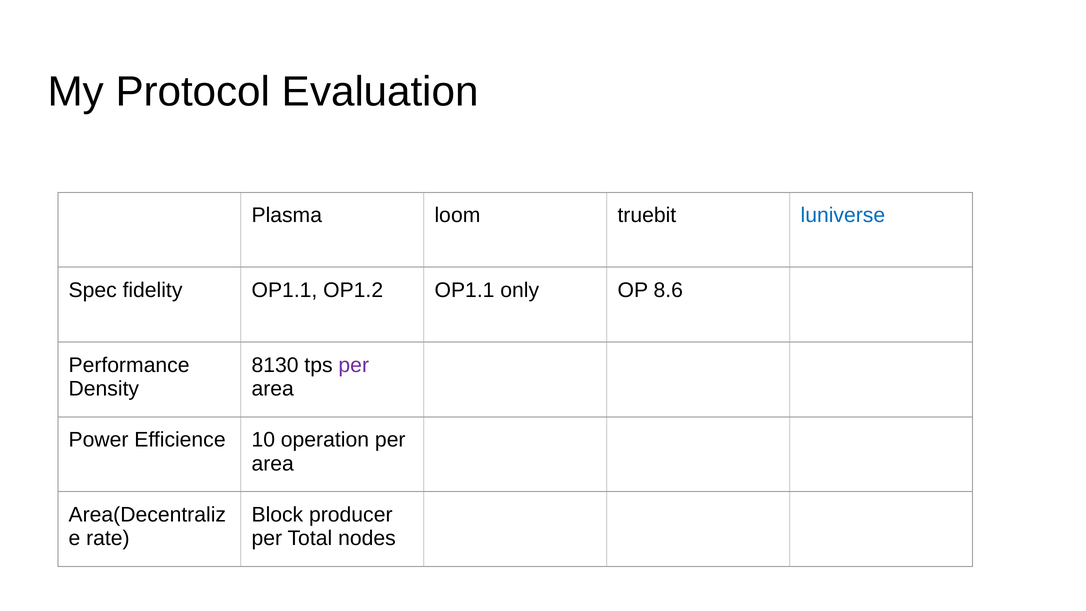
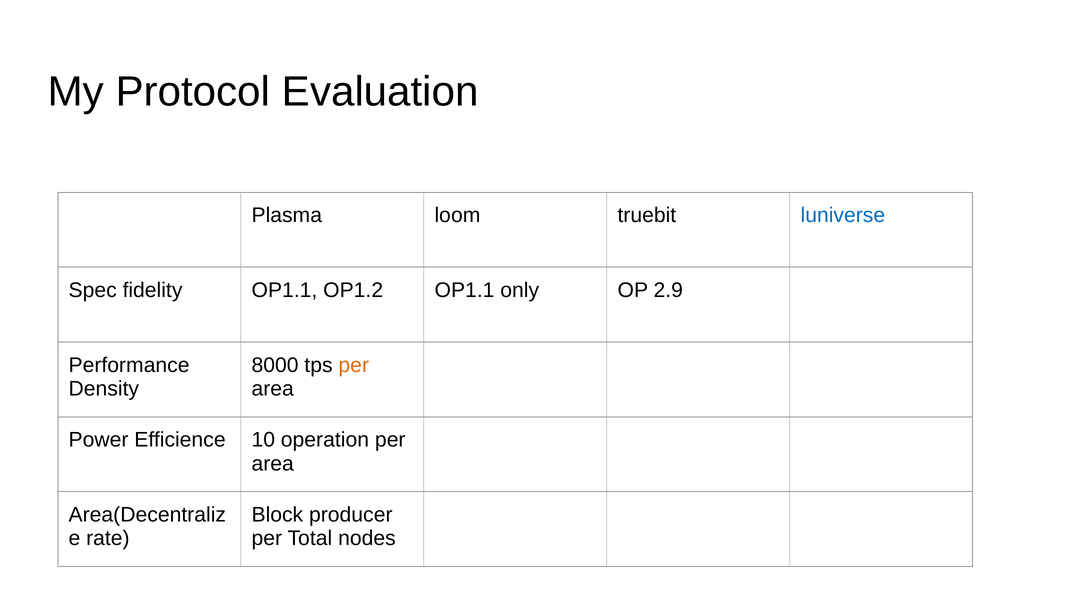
8.6: 8.6 -> 2.9 (668, 290)
8130: 8130 -> 8000 (275, 365)
per colour: purple -> orange (354, 365)
